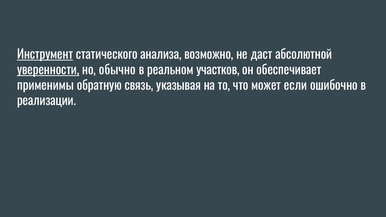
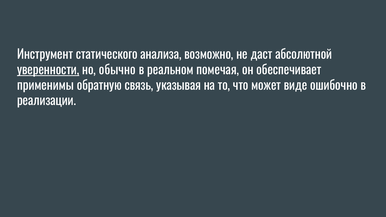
Инструмент underline: present -> none (45, 55)
участков: участков -> помечая (218, 70)
если: если -> виде (296, 86)
